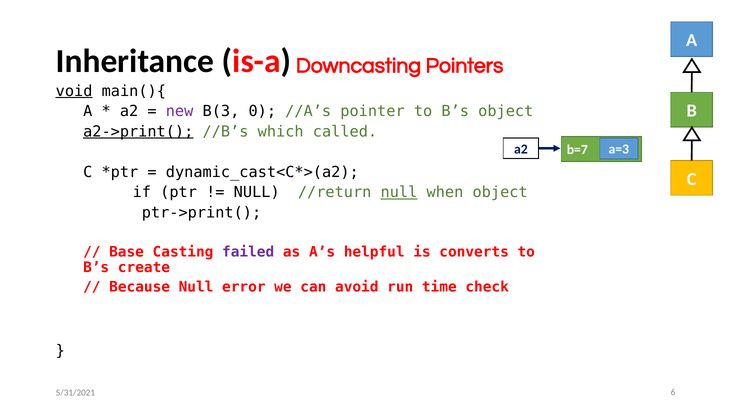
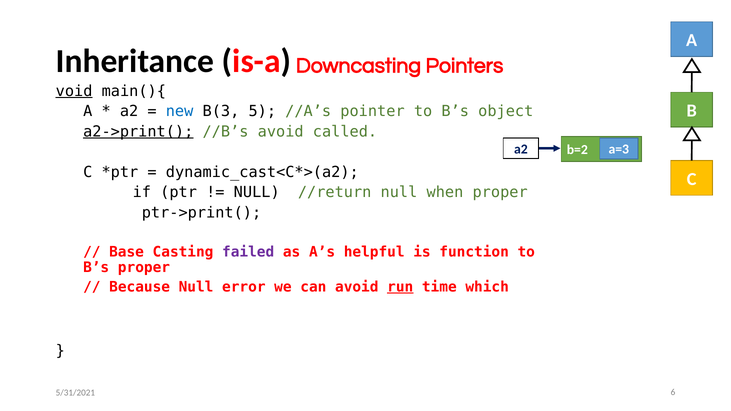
new colour: purple -> blue (180, 111)
0: 0 -> 5 (262, 111)
//B’s which: which -> avoid (281, 132)
b=7: b=7 -> b=2 (577, 150)
null underline: present -> none (399, 192)
when object: object -> proper (500, 192)
converts: converts -> function (474, 252)
B’s create: create -> proper (144, 268)
run underline: none -> present (400, 287)
check: check -> which (487, 287)
